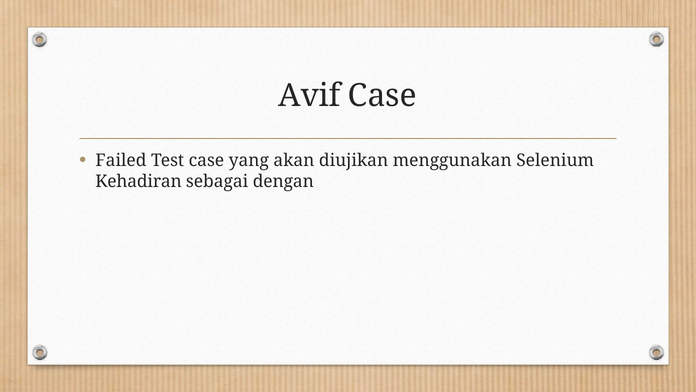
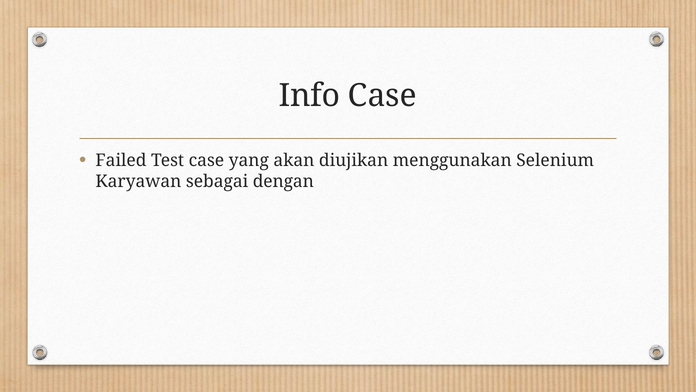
Avif: Avif -> Info (309, 95)
Kehadiran: Kehadiran -> Karyawan (138, 181)
